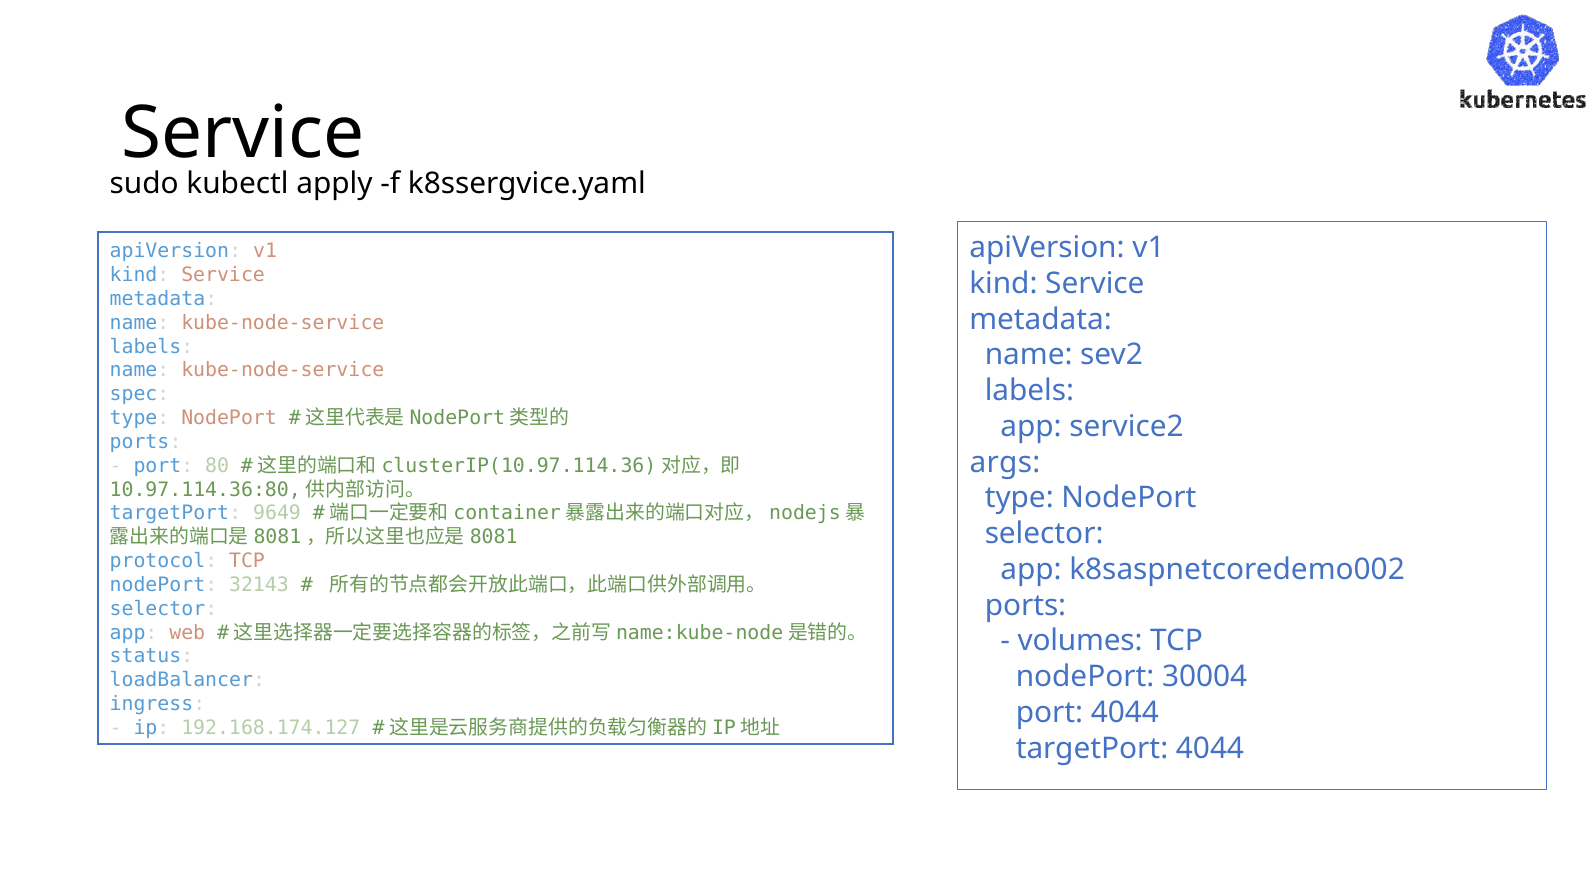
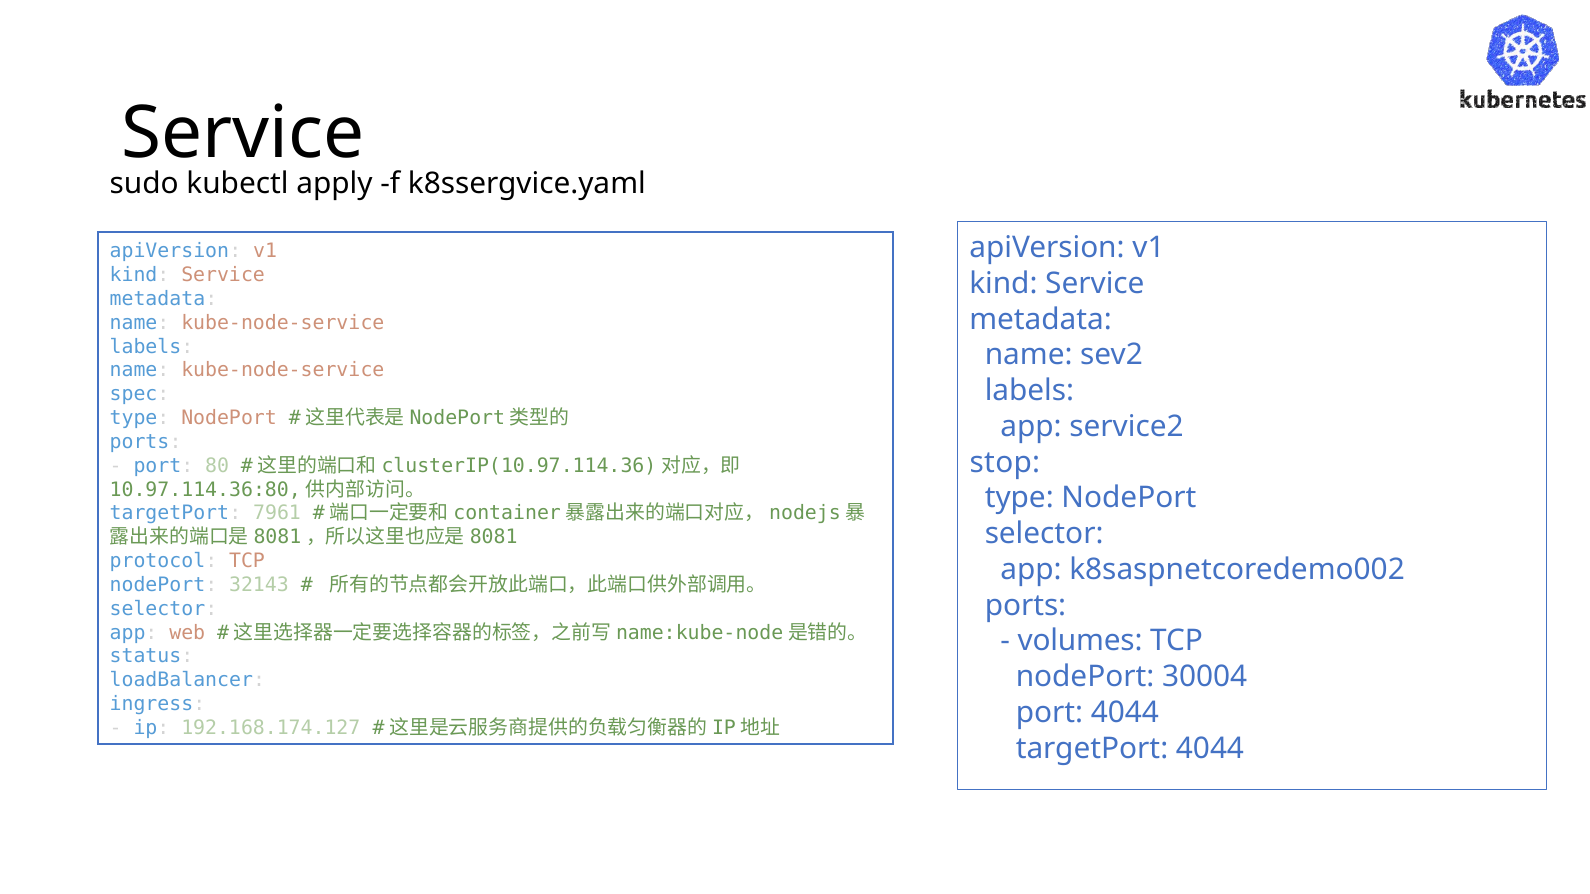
args: args -> stop (1005, 462)
9649: 9649 -> 7961 (277, 514)
